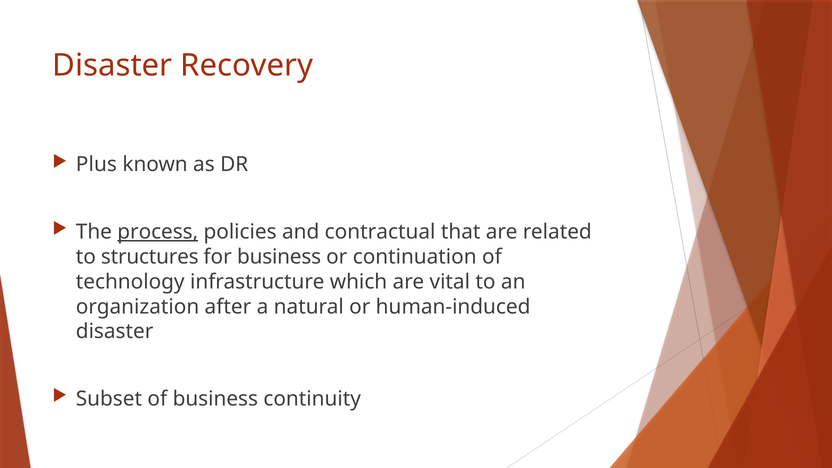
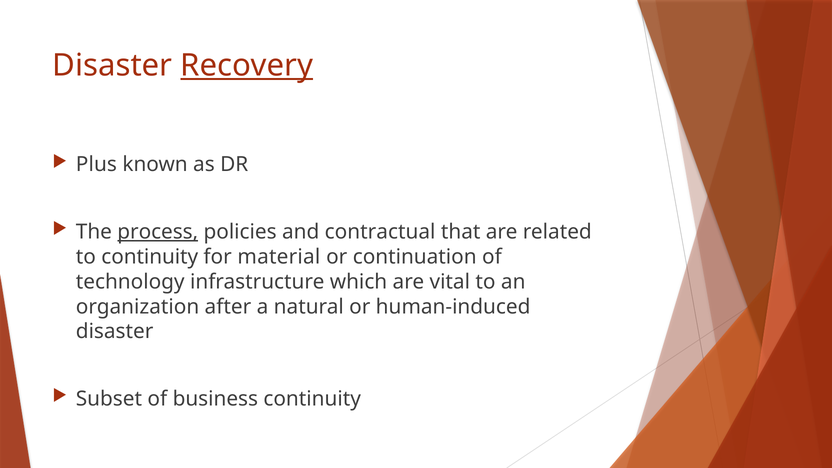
Recovery underline: none -> present (247, 66)
to structures: structures -> continuity (150, 257)
for business: business -> material (279, 257)
